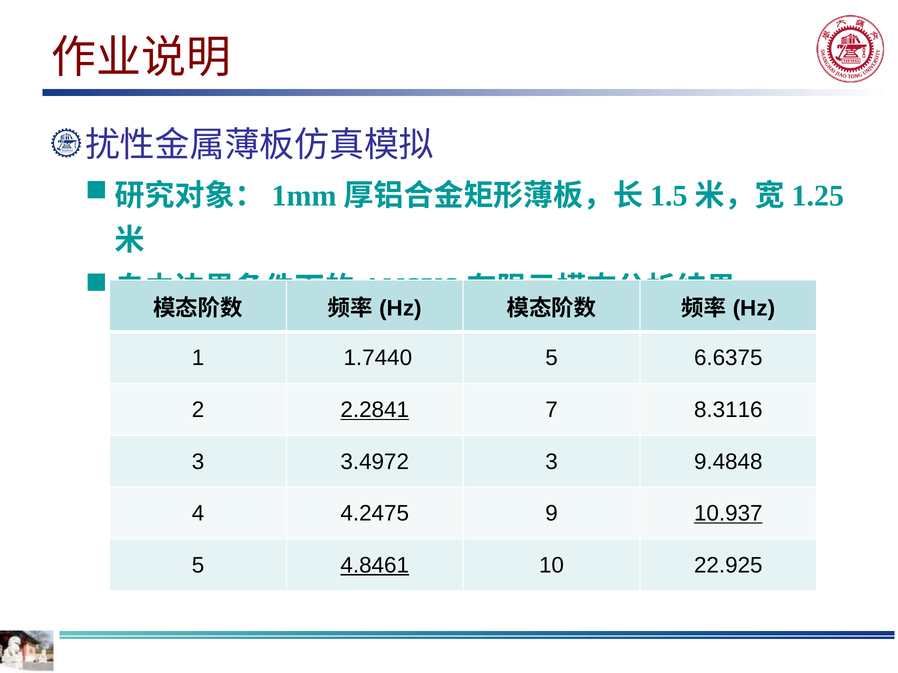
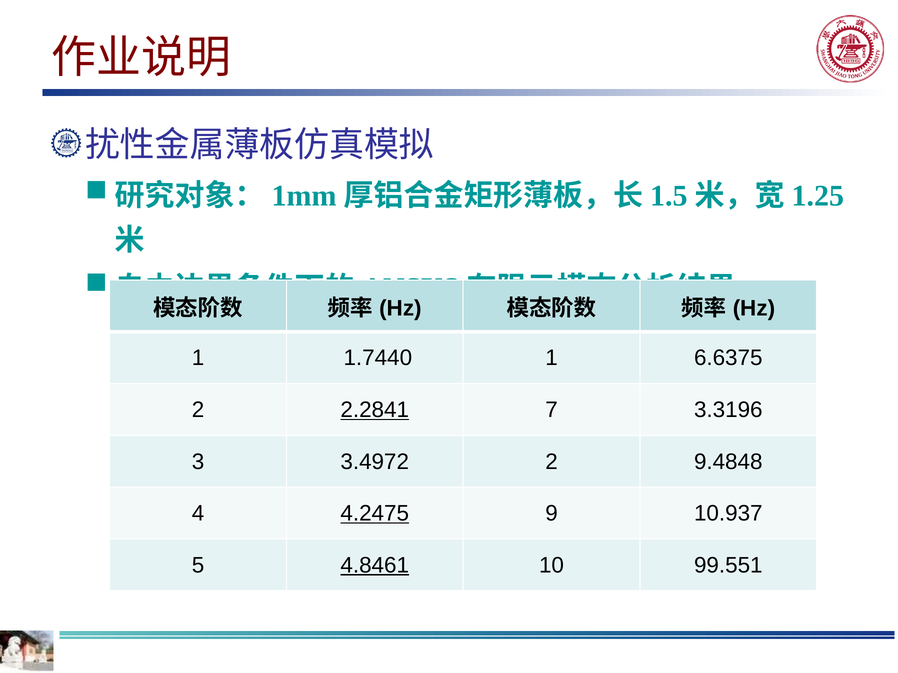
1.7440 5: 5 -> 1 (552, 358)
8.3116: 8.3116 -> 3.3196 (728, 410)
3.4972 3: 3 -> 2 (552, 462)
4.2475 underline: none -> present (375, 514)
10.937 underline: present -> none (728, 514)
22.925: 22.925 -> 99.551 (728, 566)
